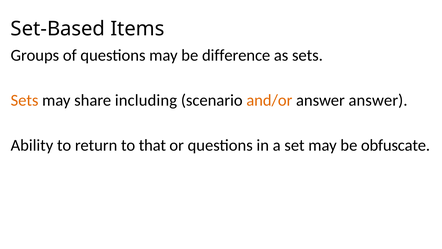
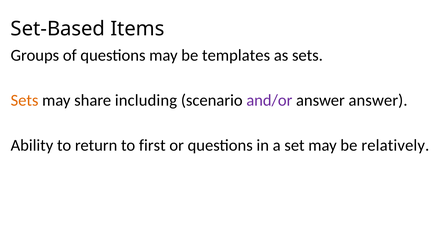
difference: difference -> templates (236, 55)
and/or colour: orange -> purple (269, 100)
that: that -> first (152, 145)
obfuscate: obfuscate -> relatively (395, 145)
